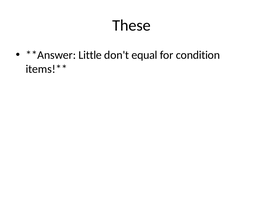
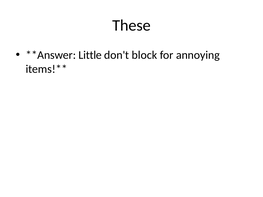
equal: equal -> block (144, 55)
condition: condition -> annoying (198, 55)
